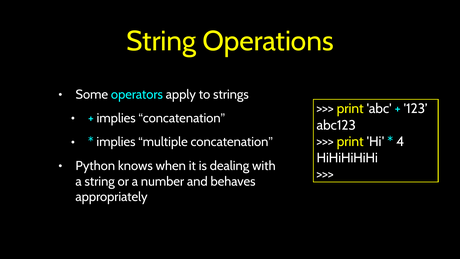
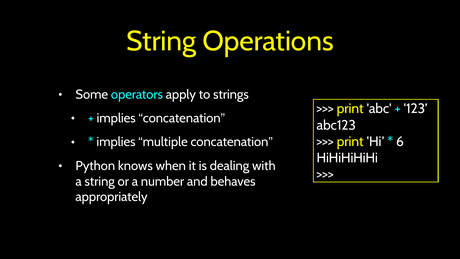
4: 4 -> 6 (400, 141)
